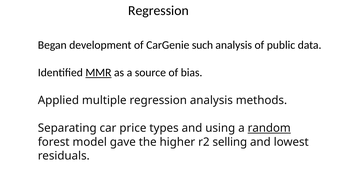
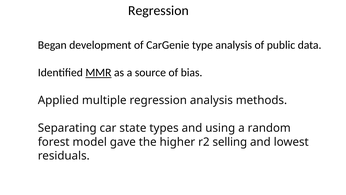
such: such -> type (202, 45)
price: price -> state (133, 128)
random underline: present -> none (269, 128)
